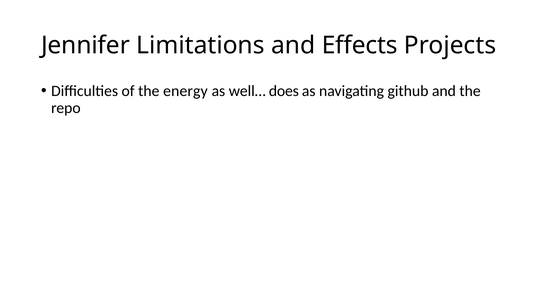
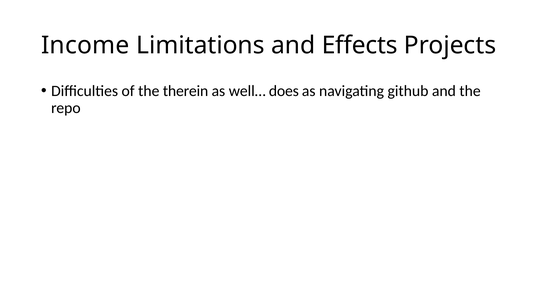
Jennifer: Jennifer -> Income (85, 45)
energy: energy -> therein (186, 91)
